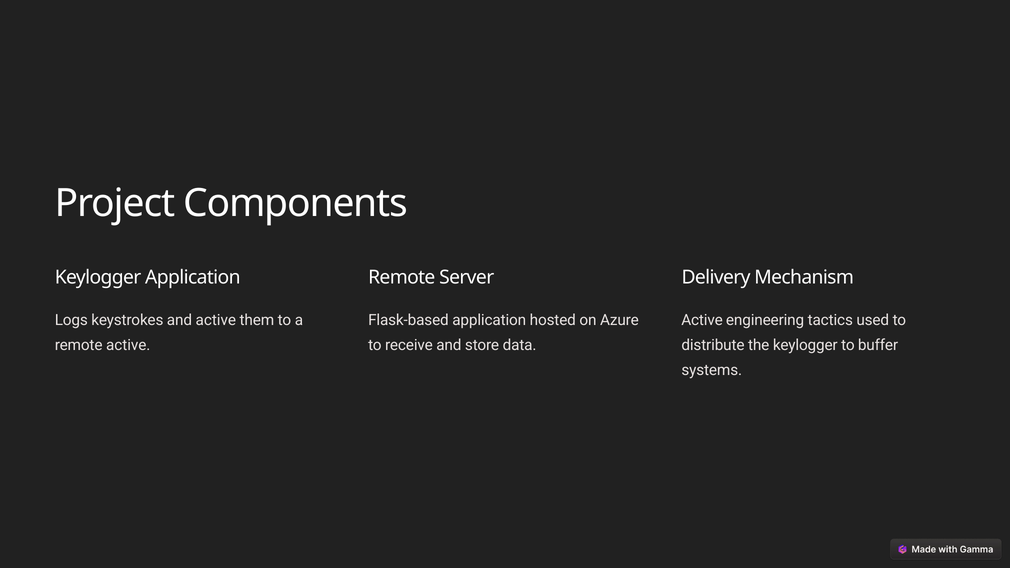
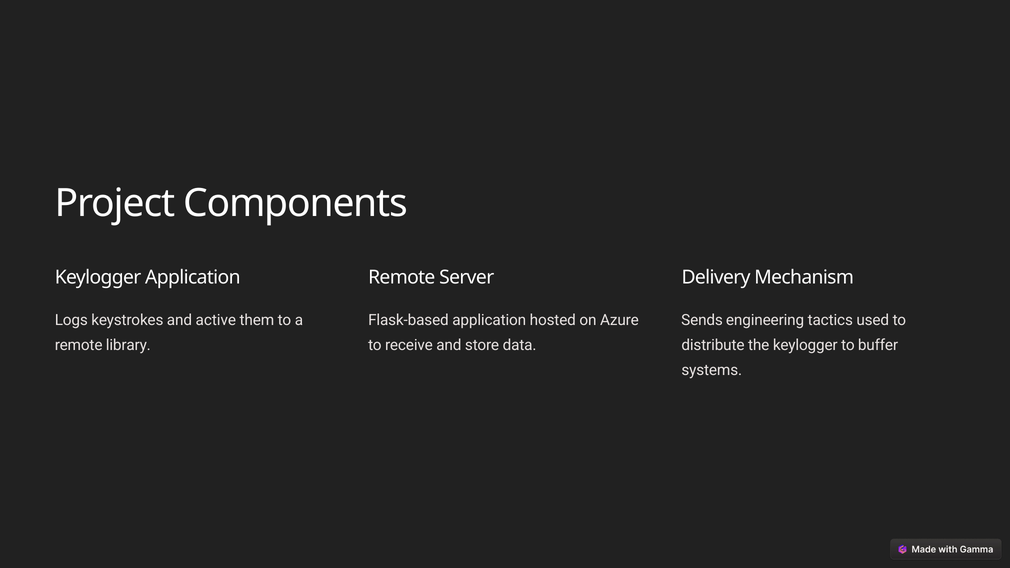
Active: Active -> Sends (702, 320)
remote active: active -> library (128, 345)
